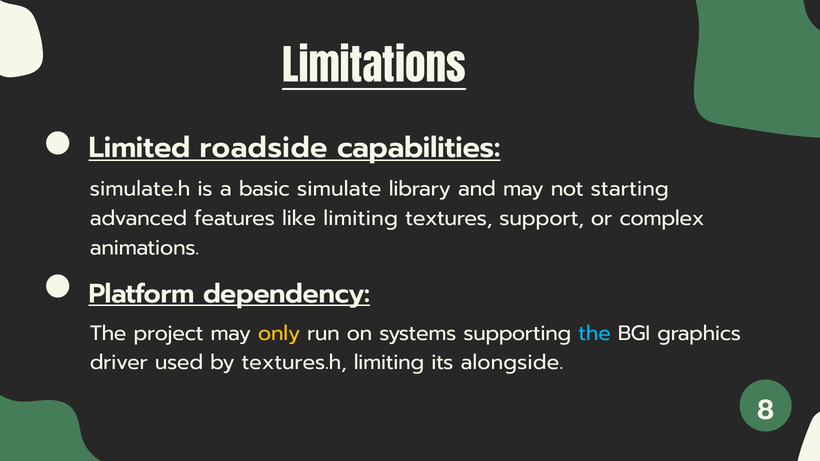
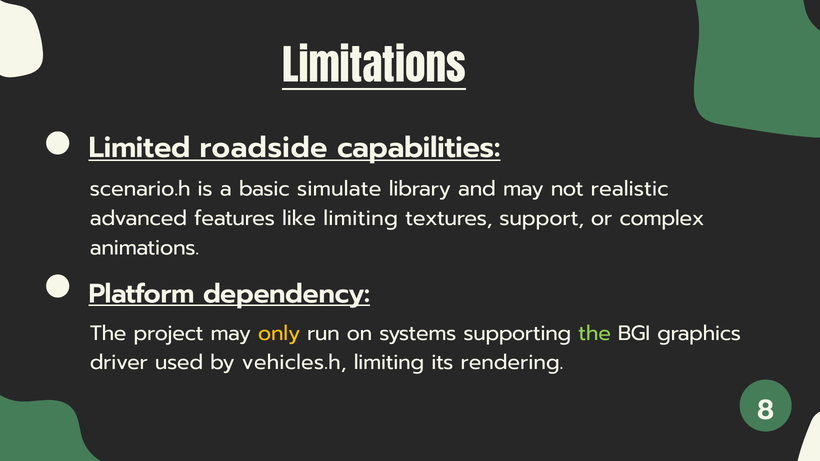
simulate.h: simulate.h -> scenario.h (140, 189)
starting: starting -> realistic (630, 189)
the colour: light blue -> light green (595, 334)
textures.h: textures.h -> vehicles.h (294, 363)
alongside: alongside -> rendering (512, 363)
